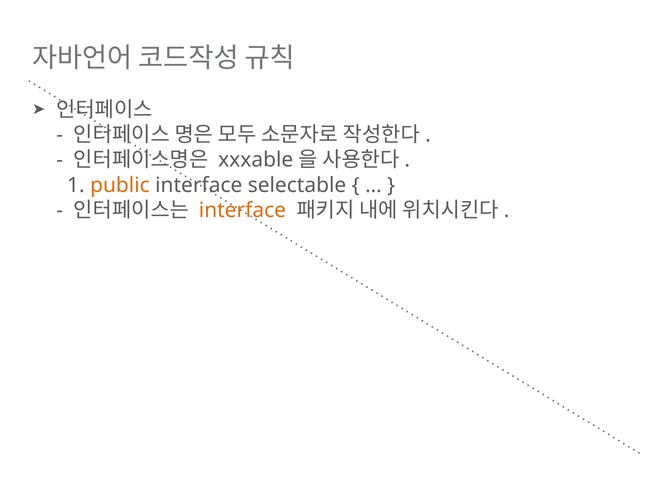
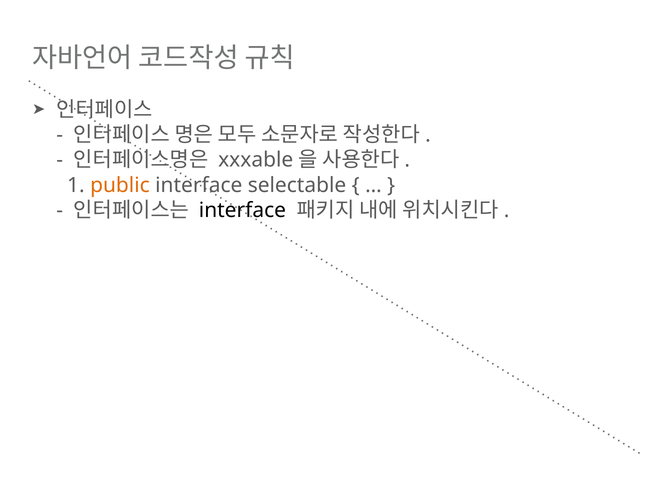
interface colour: orange -> black (242, 210)
